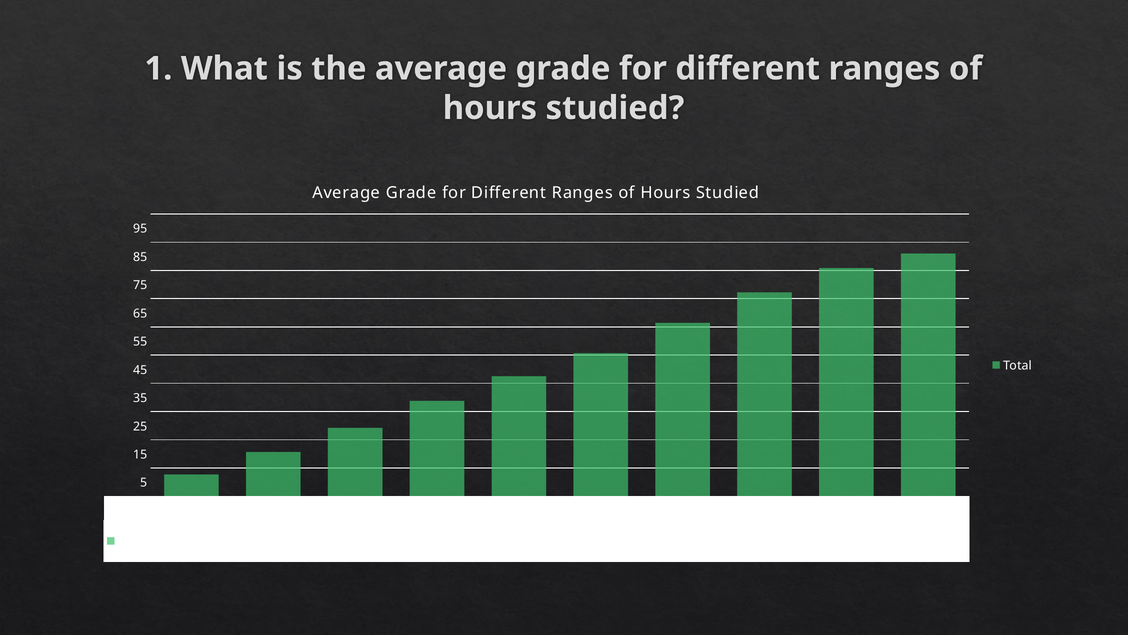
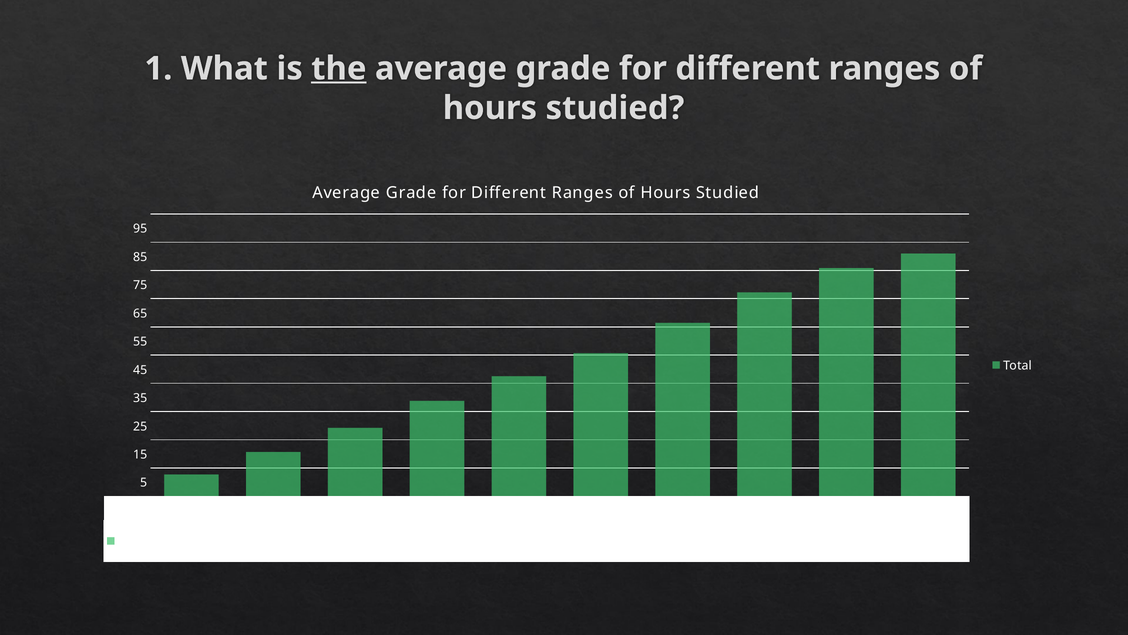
the underline: none -> present (339, 69)
